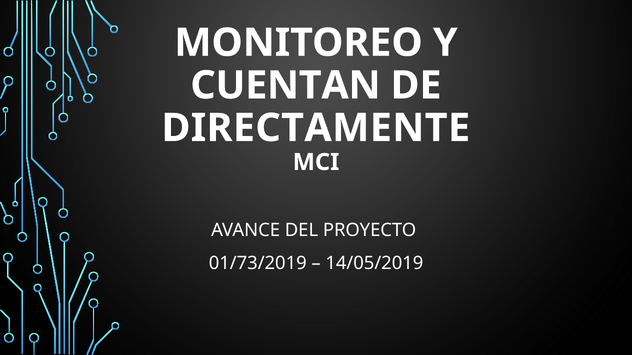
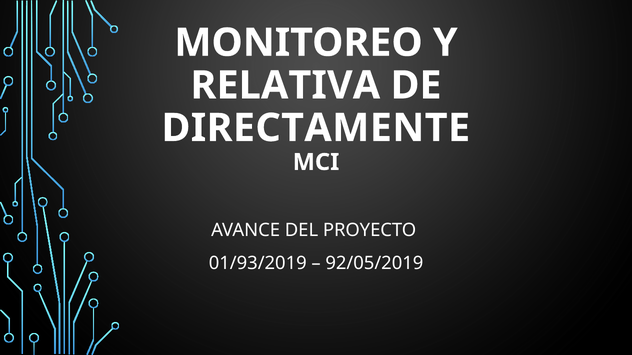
CUENTAN: CUENTAN -> RELATIVA (285, 86)
01/73/2019: 01/73/2019 -> 01/93/2019 (258, 264)
14/05/2019: 14/05/2019 -> 92/05/2019 (374, 264)
